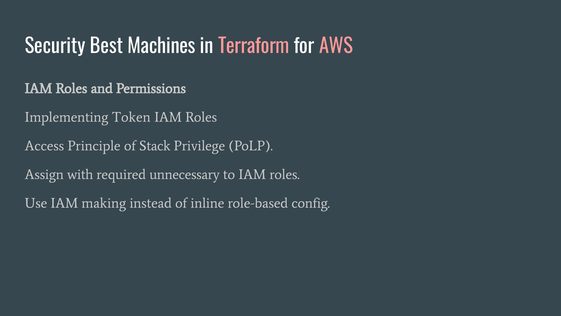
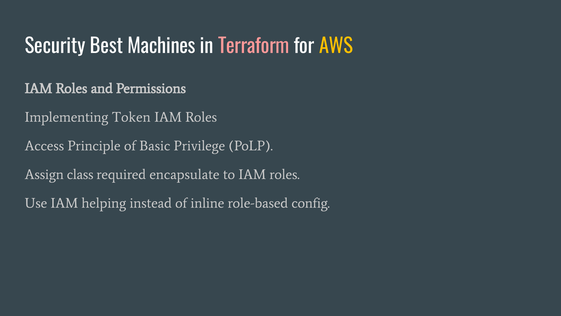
AWS colour: pink -> yellow (336, 46)
Stack: Stack -> Basic (155, 146)
with: with -> class (80, 174)
unnecessary: unnecessary -> encapsulate (184, 174)
making: making -> helping (104, 203)
